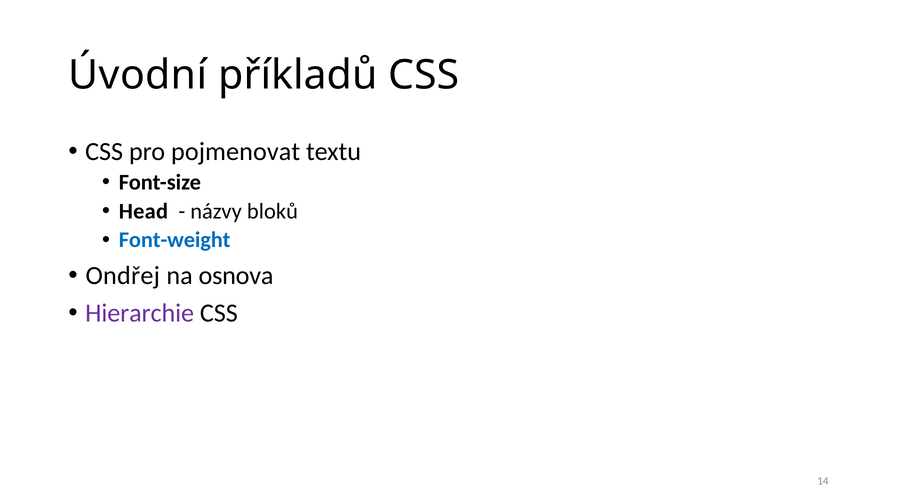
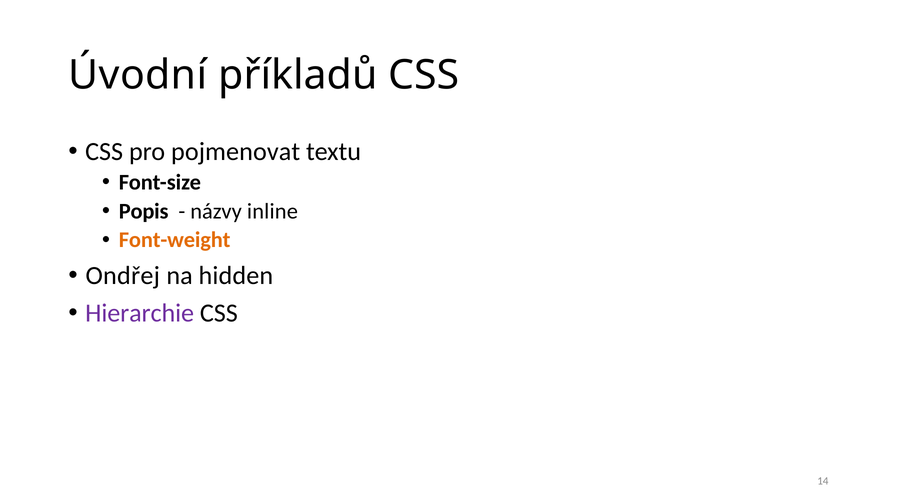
Head: Head -> Popis (144, 211)
bloků: bloků -> inline (272, 211)
Font-weight colour: blue -> orange (175, 240)
osnova: osnova -> hidden (236, 276)
